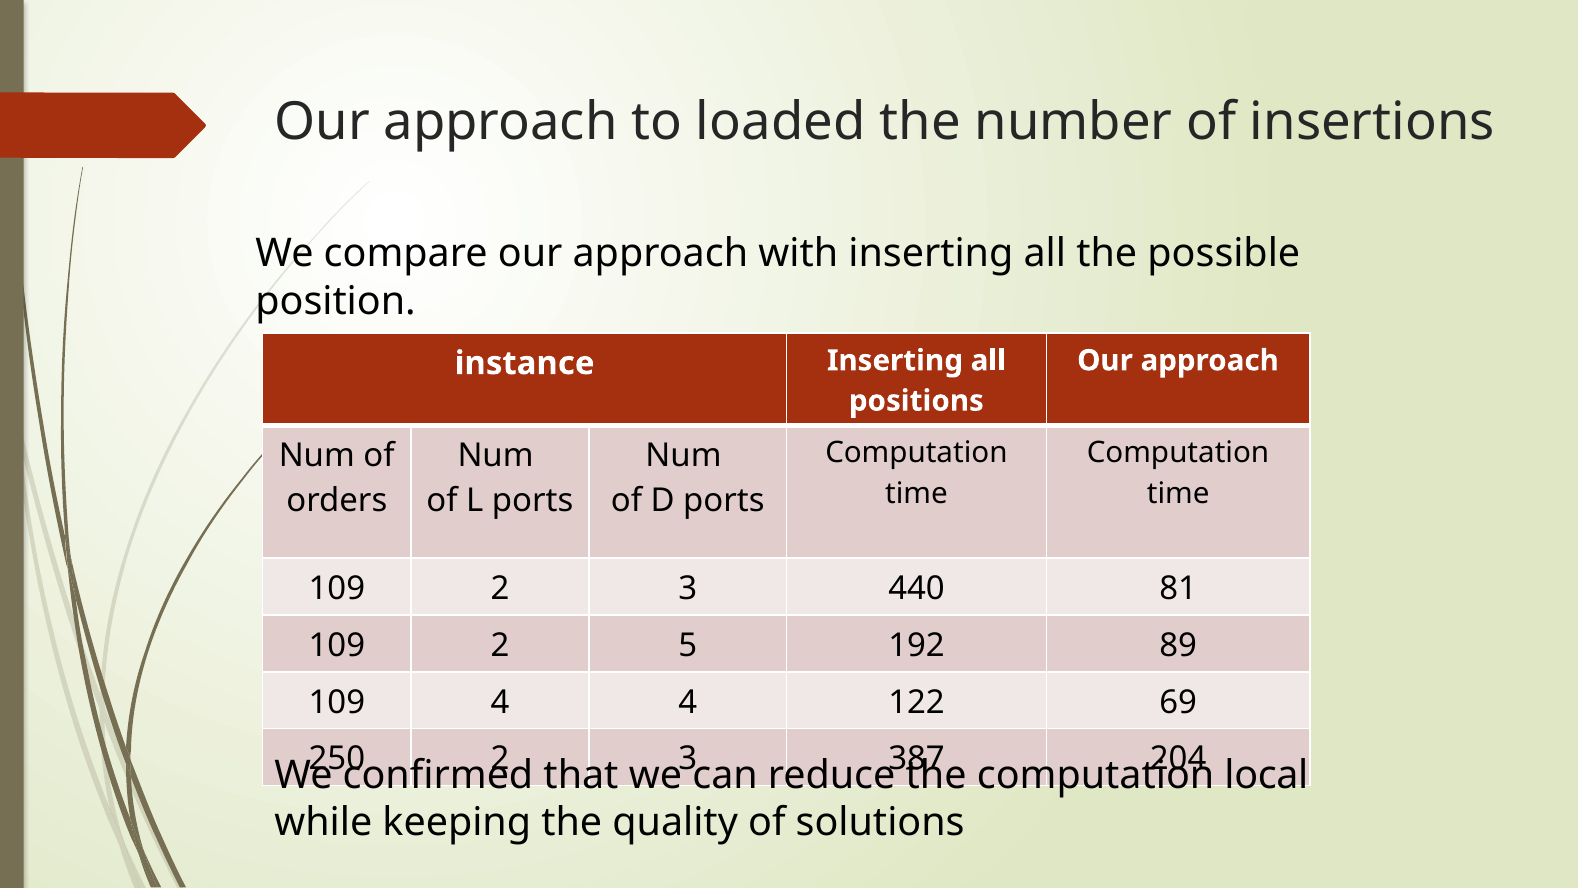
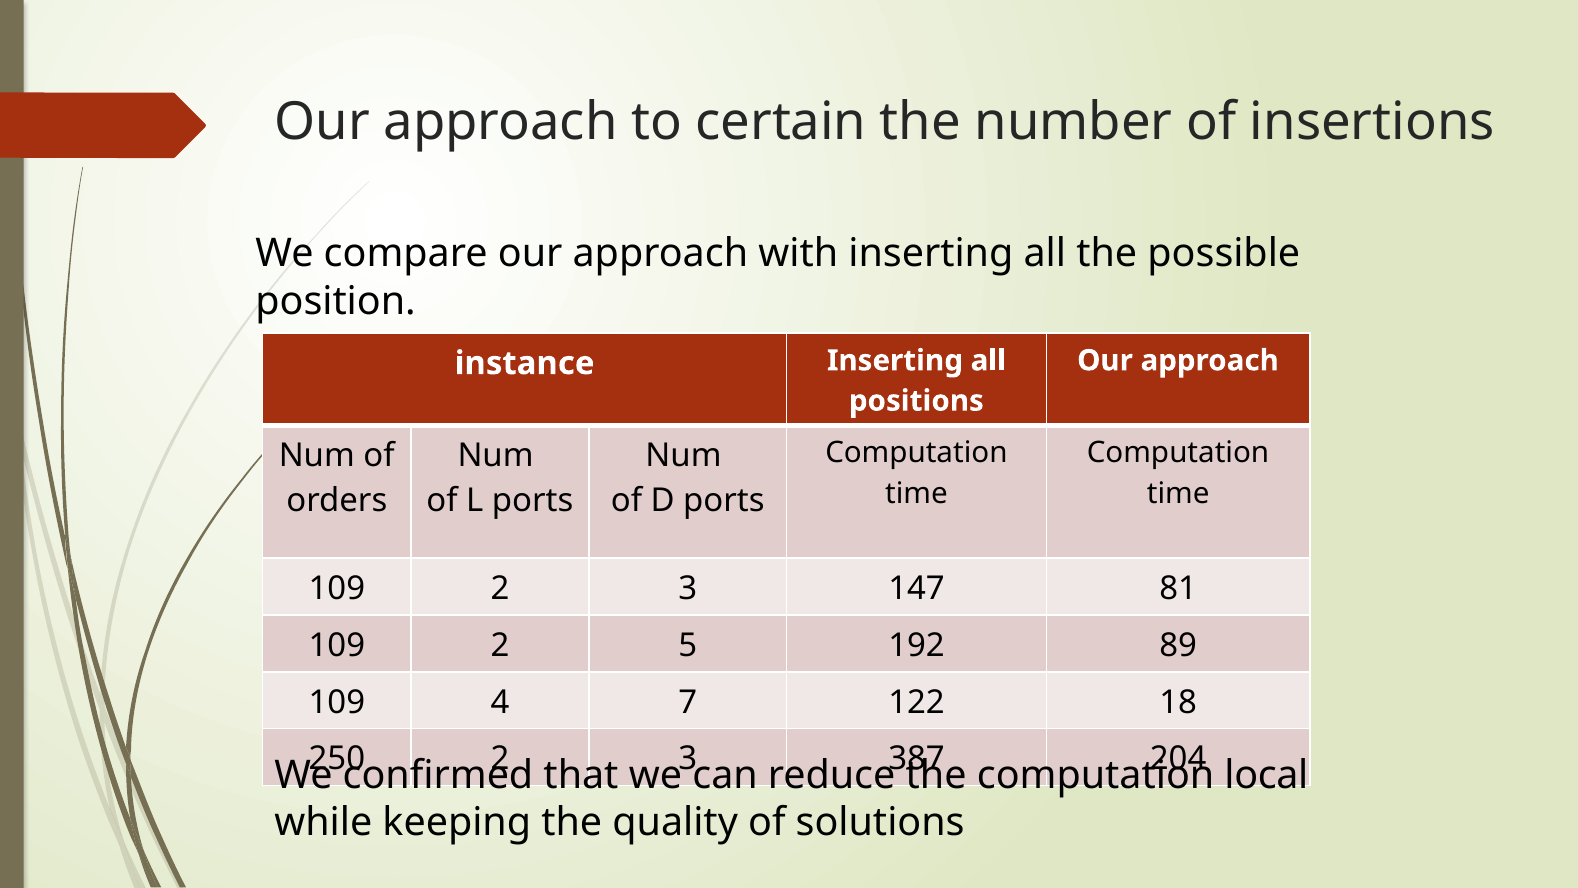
loaded: loaded -> certain (781, 122)
440: 440 -> 147 (917, 588)
4 4: 4 -> 7 (688, 702)
69: 69 -> 18 (1178, 702)
